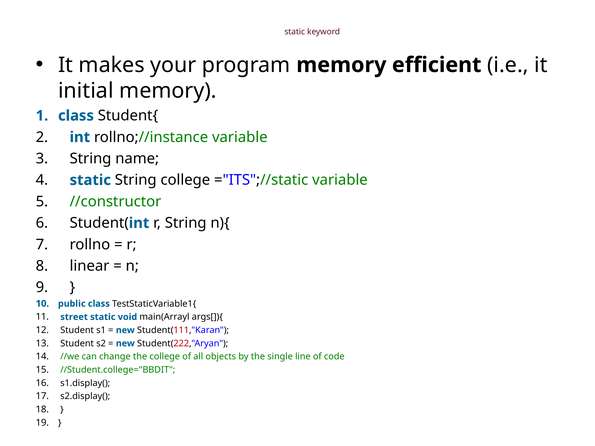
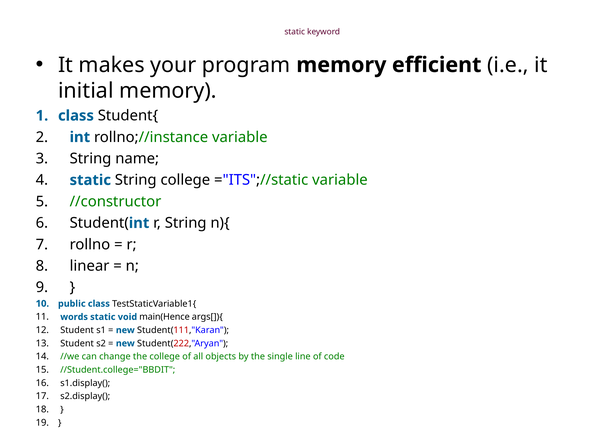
street: street -> words (74, 317)
main(Arrayl: main(Arrayl -> main(Hence (164, 317)
